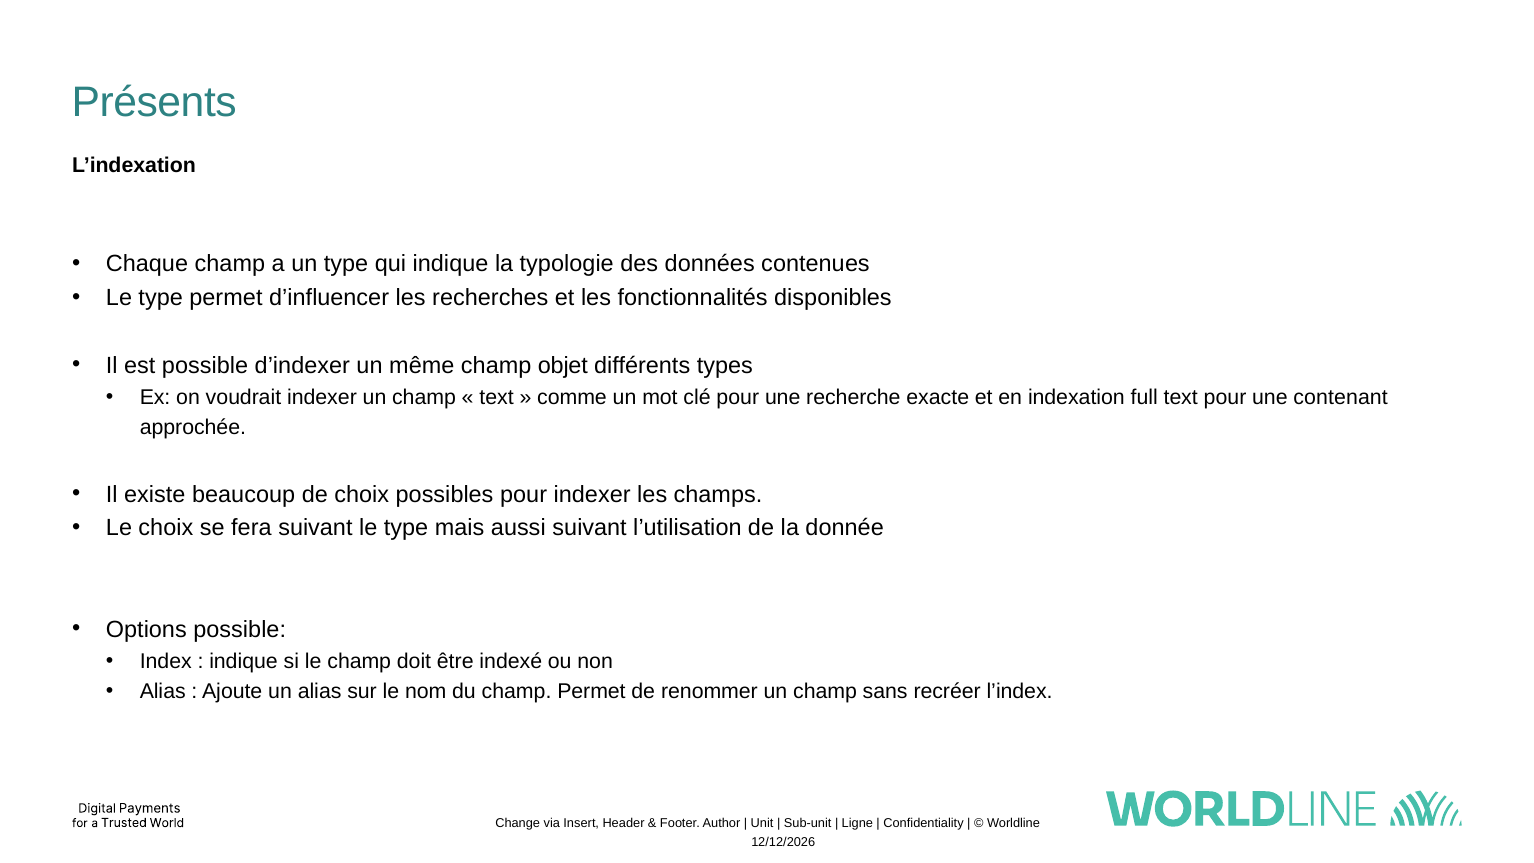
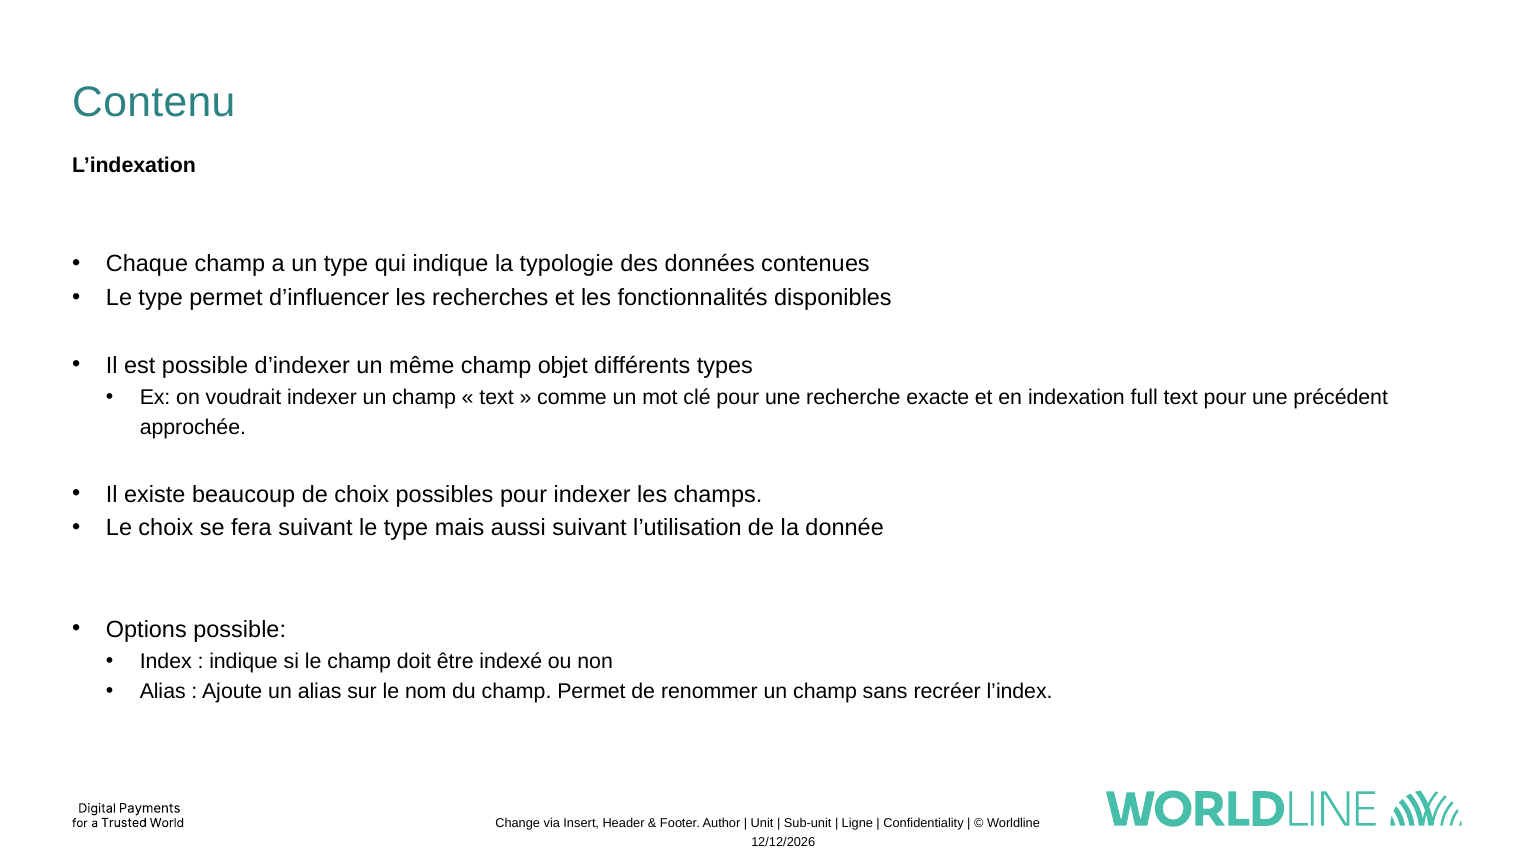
Présents: Présents -> Contenu (154, 103)
contenant: contenant -> précédent (1341, 397)
